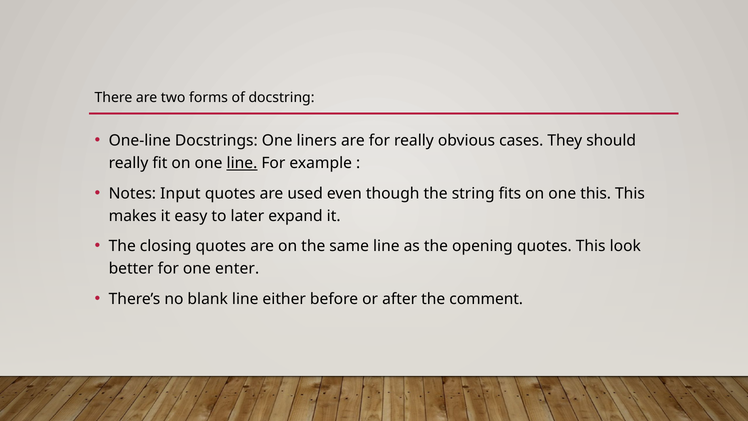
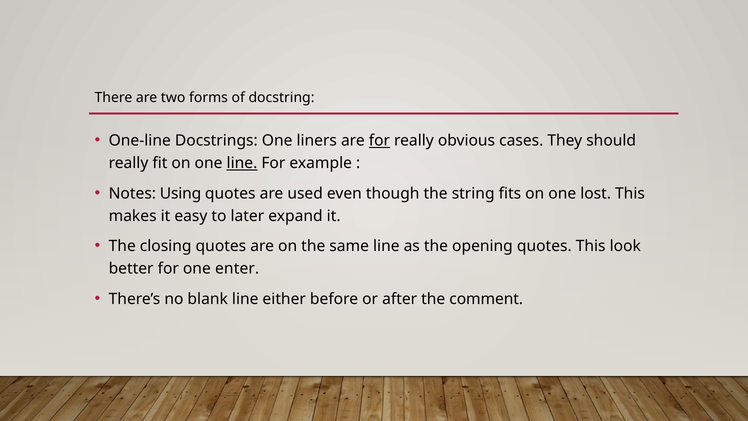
for underline: none -> present (379, 141)
Input: Input -> Using (181, 193)
one this: this -> lost (596, 193)
